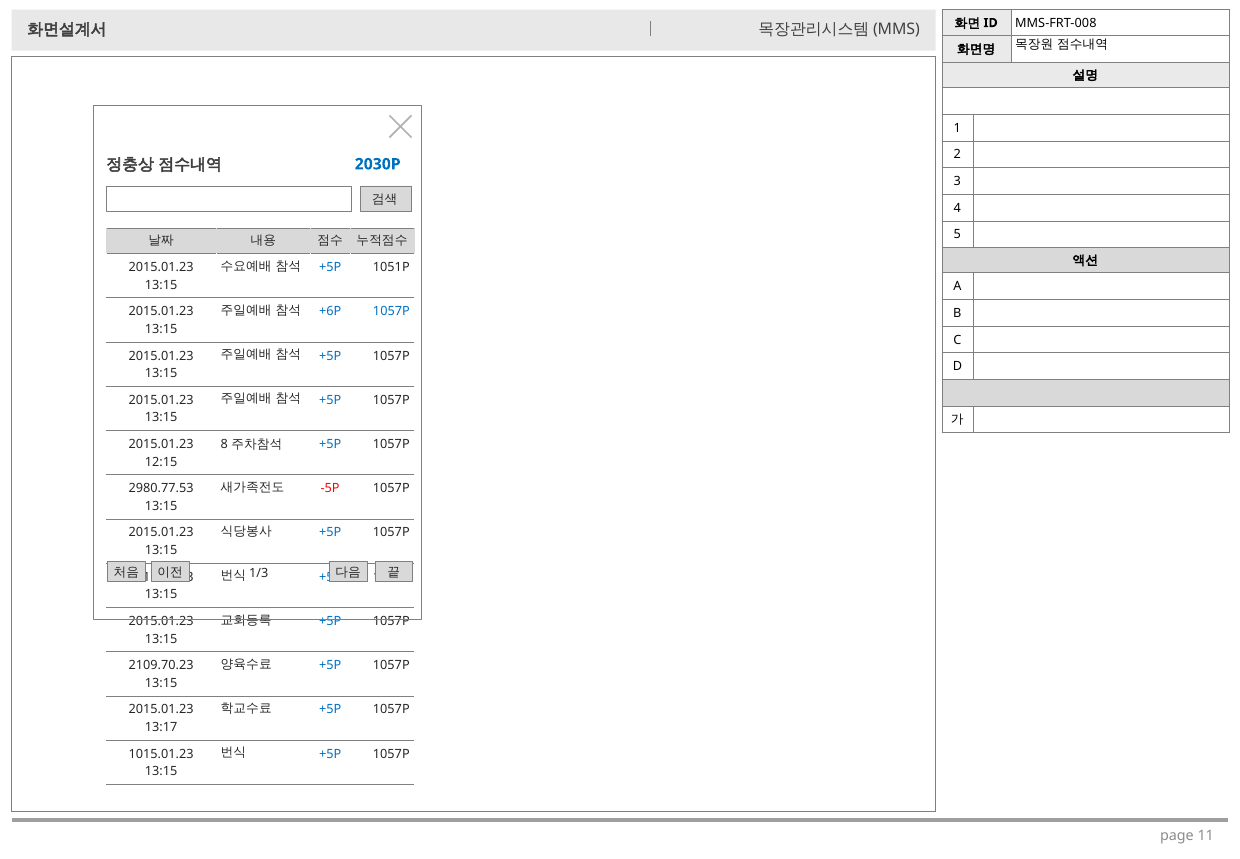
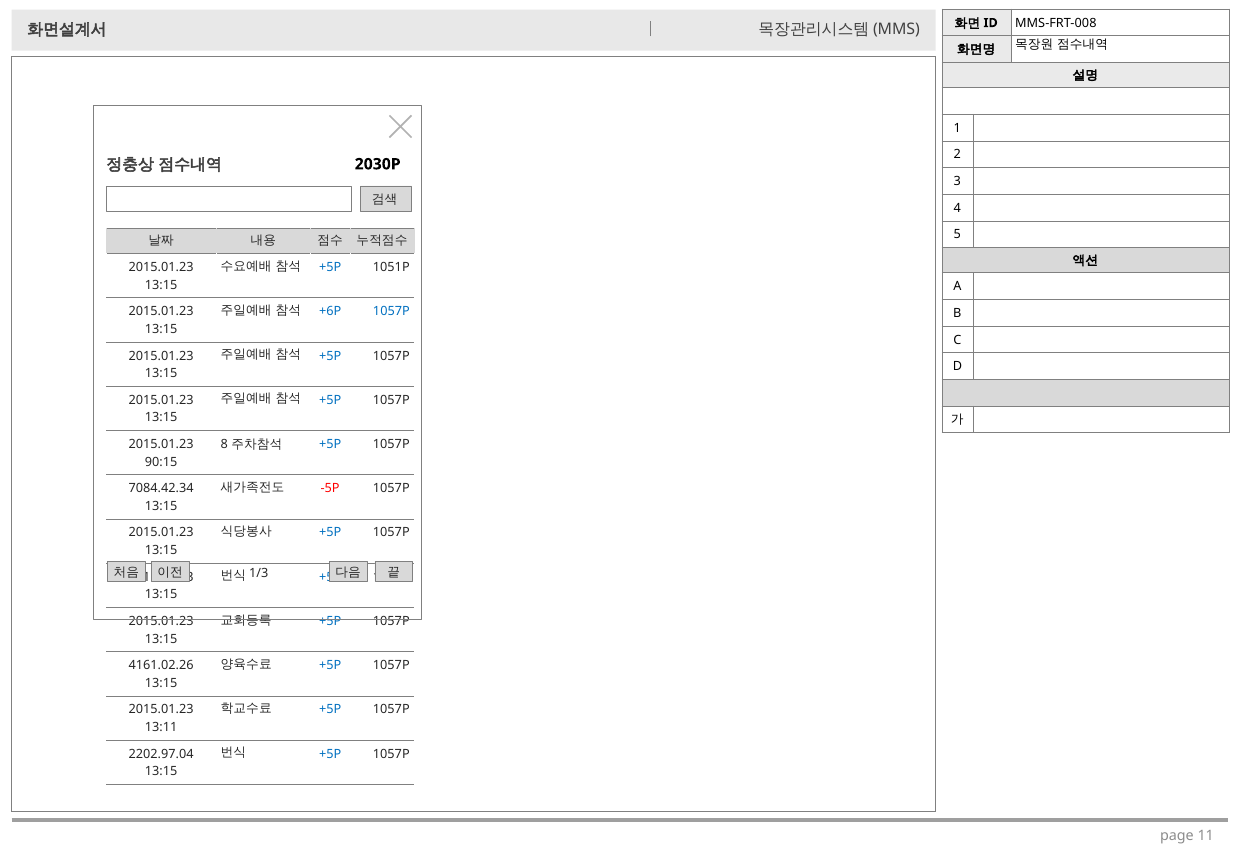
2030P colour: blue -> black (378, 164)
12:15: 12:15 -> 90:15 (161, 462)
2980.77.53: 2980.77.53 -> 7084.42.34 (161, 488)
2109.70.23: 2109.70.23 -> 4161.02.26 (161, 665)
13:17: 13:17 -> 13:11 (161, 727)
1015.01.23: 1015.01.23 -> 2202.97.04 (161, 753)
